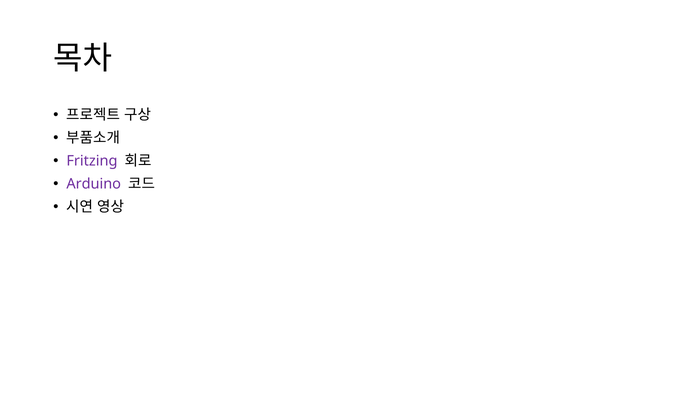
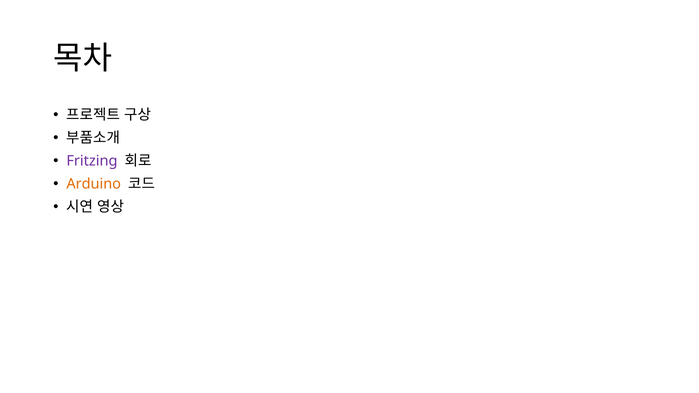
Arduino colour: purple -> orange (94, 184)
